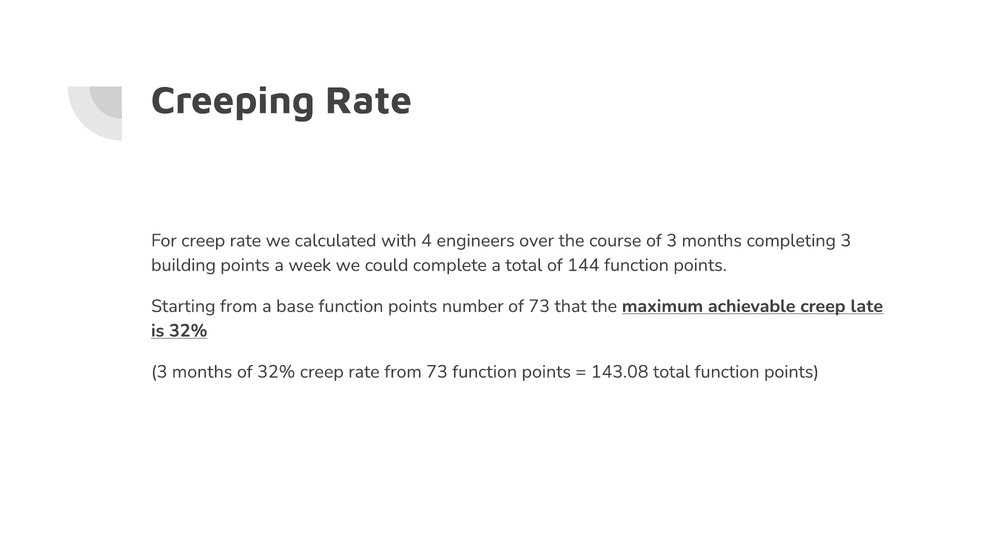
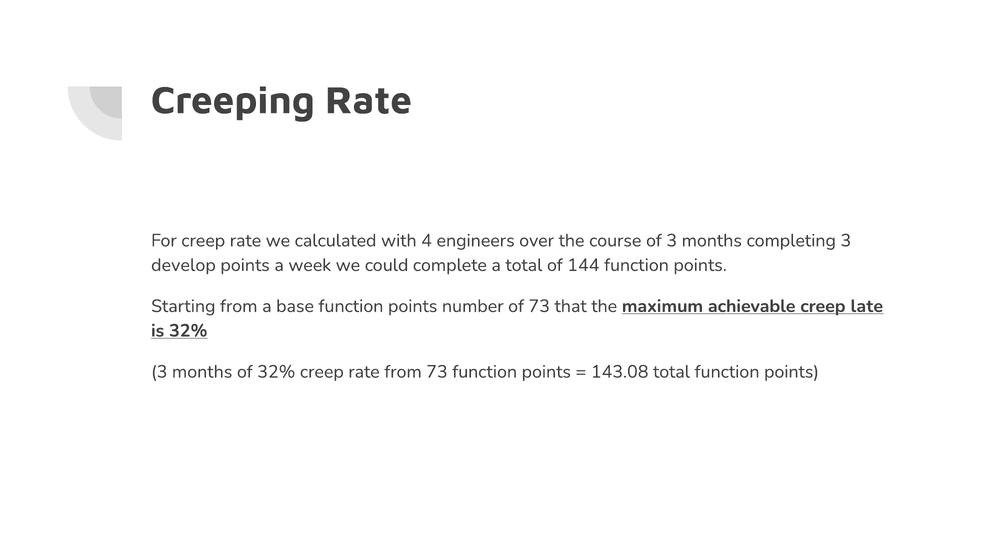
building: building -> develop (183, 265)
